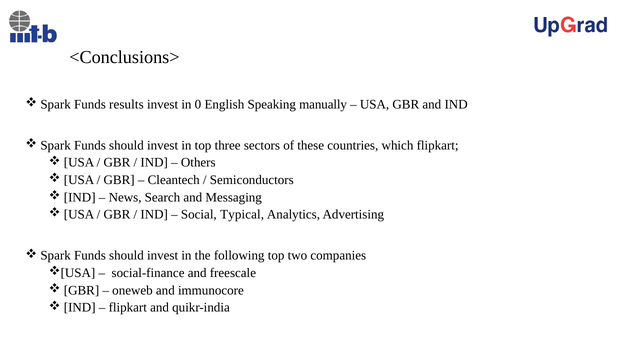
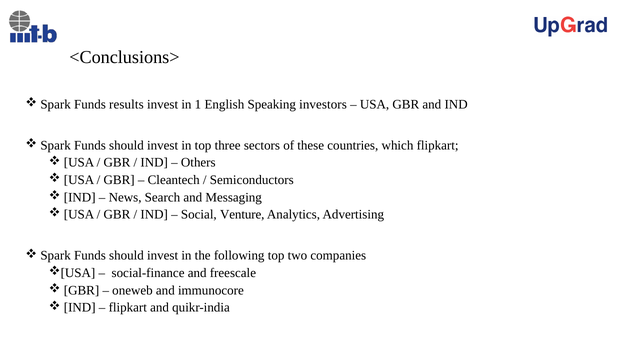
0: 0 -> 1 (198, 104)
manually: manually -> investors (323, 104)
Typical: Typical -> Venture (242, 215)
